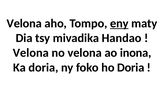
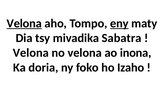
Velona underline: none -> present (24, 23)
Handao: Handao -> Sabatra (122, 38)
ho Doria: Doria -> Izaho (131, 68)
